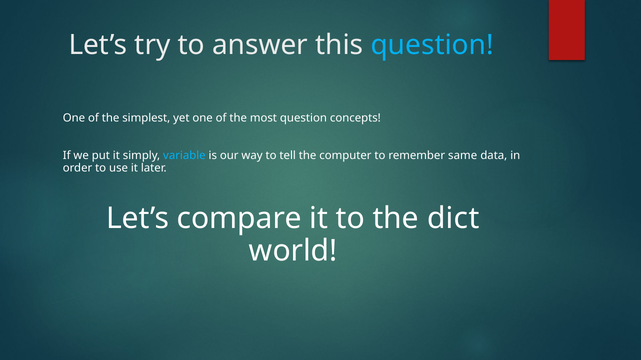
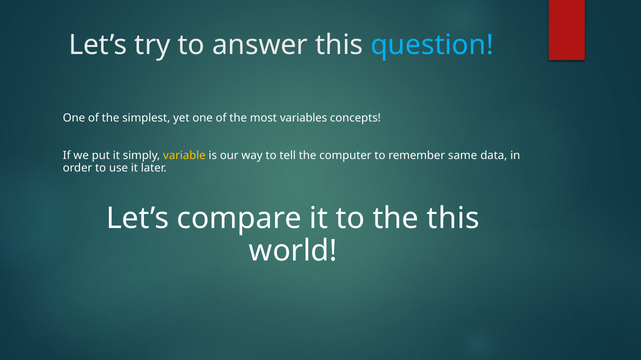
most question: question -> variables (304, 118)
variable colour: light blue -> yellow (184, 156)
the dict: dict -> this (453, 219)
